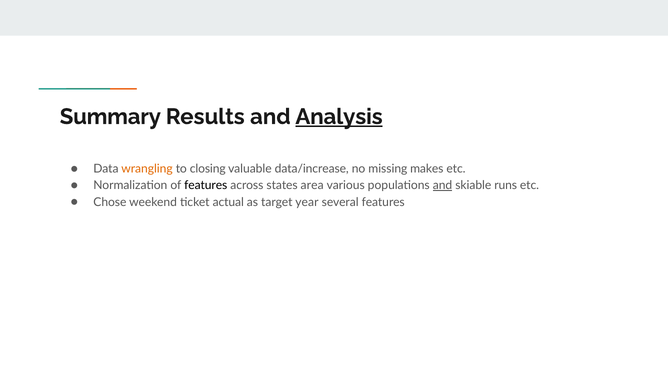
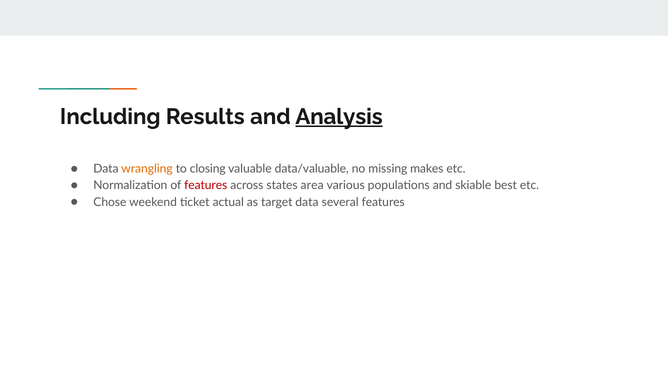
Summary: Summary -> Including (110, 117)
data/increase: data/increase -> data/valuable (312, 169)
features colour: black -> red (206, 185)
and underline: present -> none (443, 185)
runs: runs -> best (506, 185)
target year: year -> data (307, 202)
